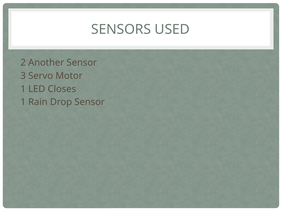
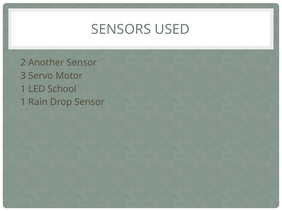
Closes: Closes -> School (62, 89)
